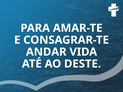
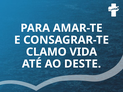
ANDAR: ANDAR -> CLAMO (46, 52)
